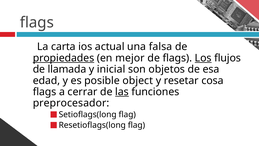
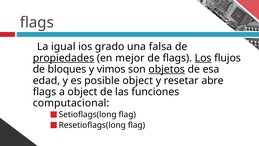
carta: carta -> igual (63, 47)
actual: actual -> grado (110, 47)
llamada: llamada -> bloques (67, 69)
inicial: inicial -> vimos (111, 69)
objetos underline: none -> present (167, 69)
cosa: cosa -> abre (213, 80)
a cerrar: cerrar -> object (83, 92)
las underline: present -> none (122, 92)
preprocesador: preprocesador -> computacional (71, 103)
